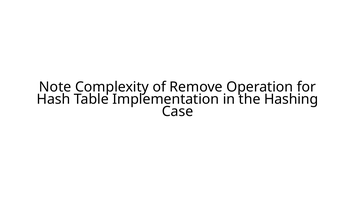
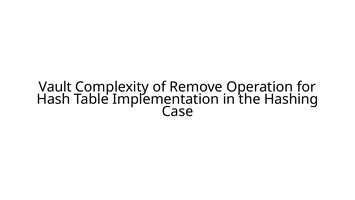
Note: Note -> Vault (55, 87)
